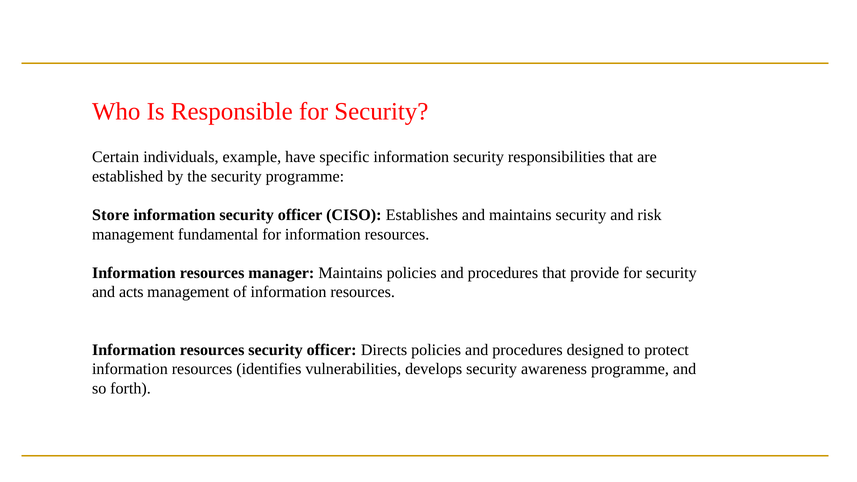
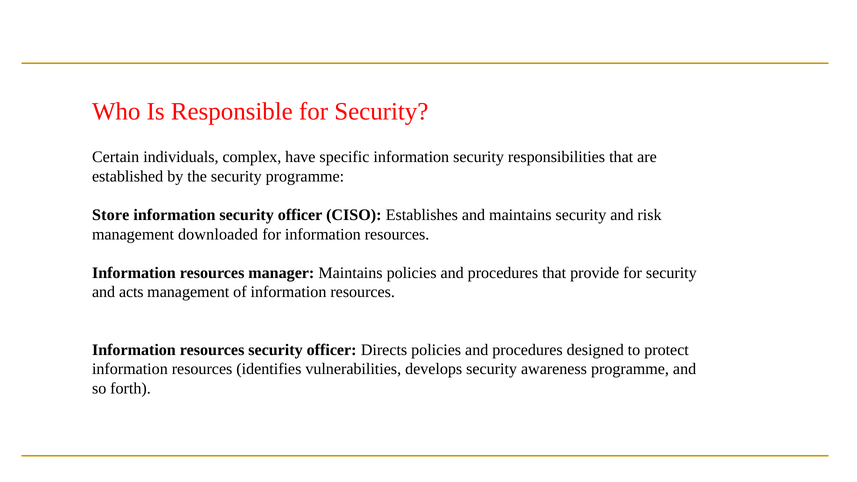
example: example -> complex (252, 157)
fundamental: fundamental -> downloaded (218, 234)
